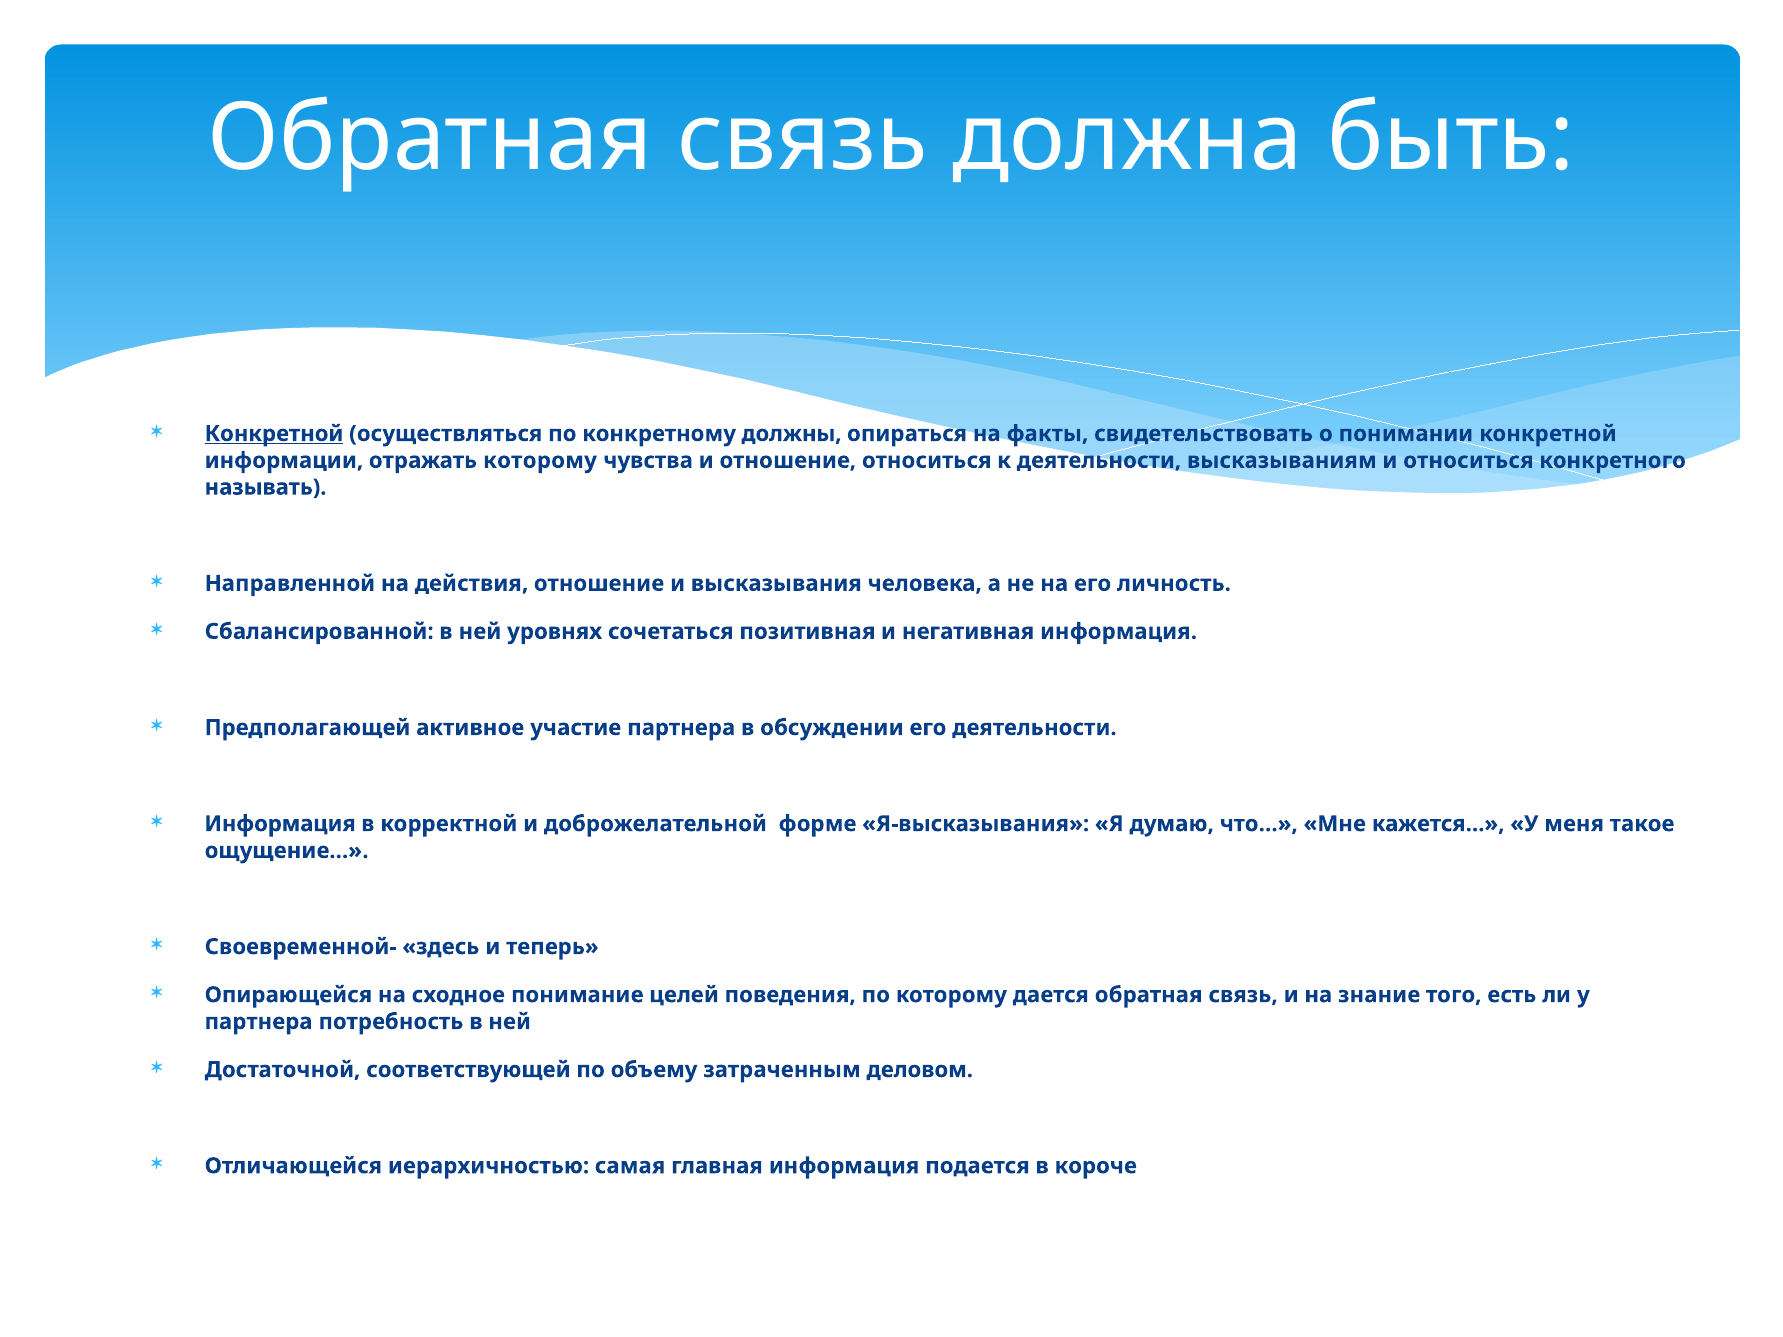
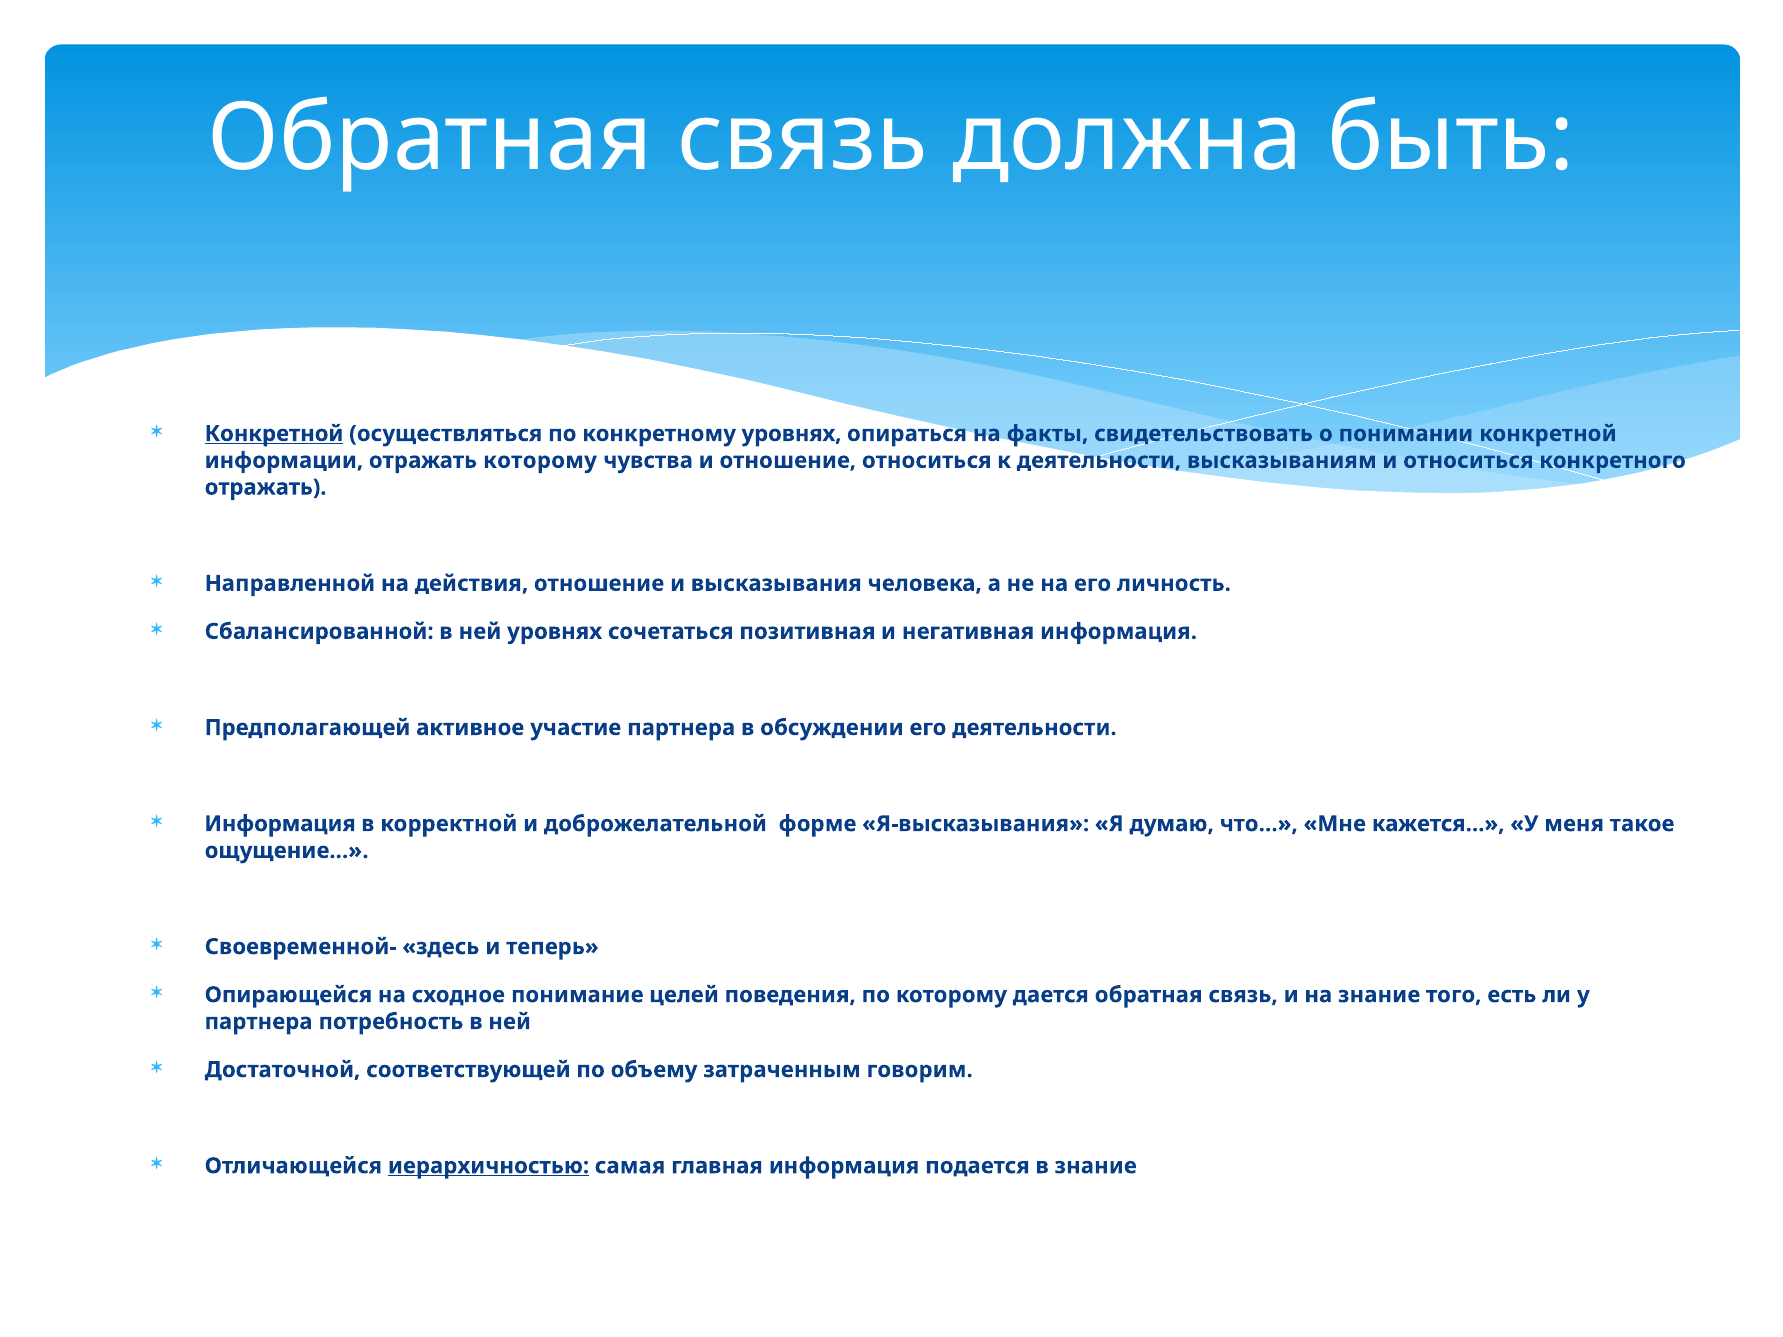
конкретному должны: должны -> уровнях (791, 434)
называть: называть -> отражать (266, 487)
деловом: деловом -> говорим (920, 1070)
иерархичностью underline: none -> present (488, 1166)
в короче: короче -> знание (1096, 1166)
